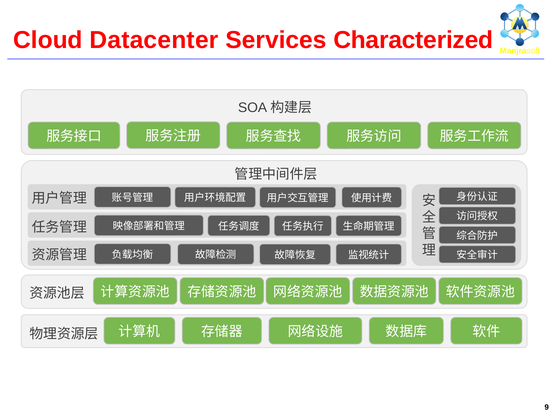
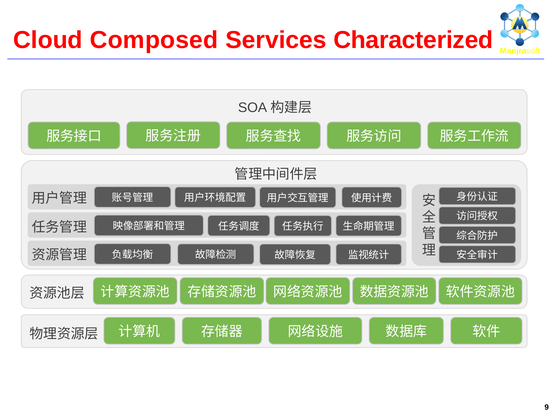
Datacenter: Datacenter -> Composed (154, 40)
